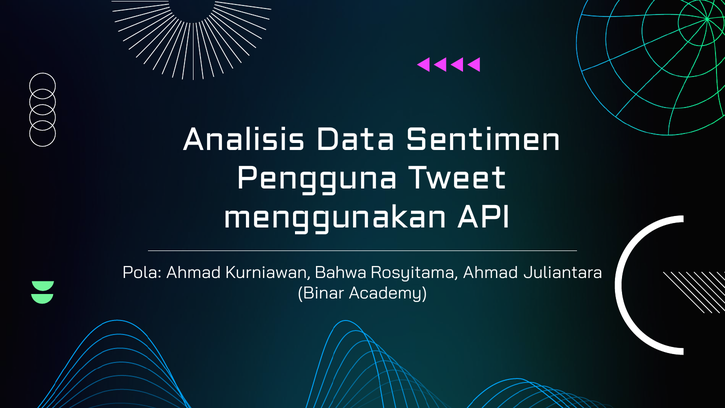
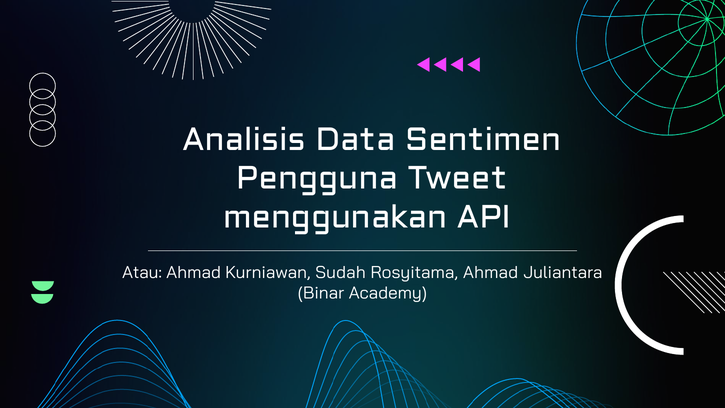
Pola: Pola -> Atau (142, 272)
Bahwa: Bahwa -> Sudah (341, 272)
